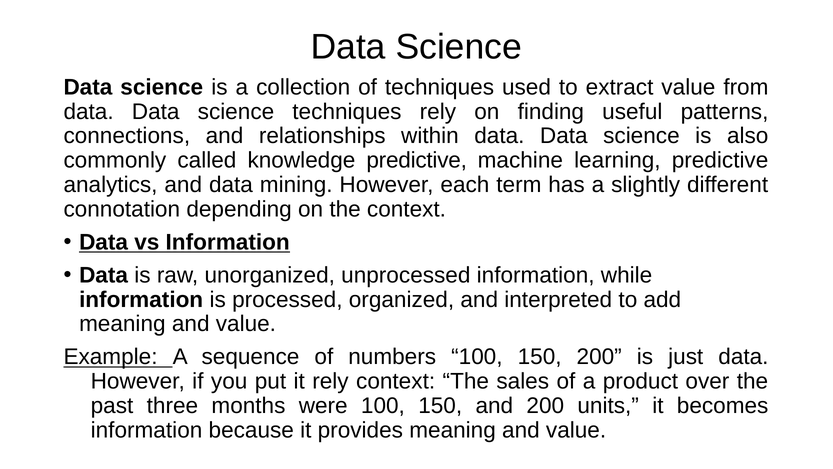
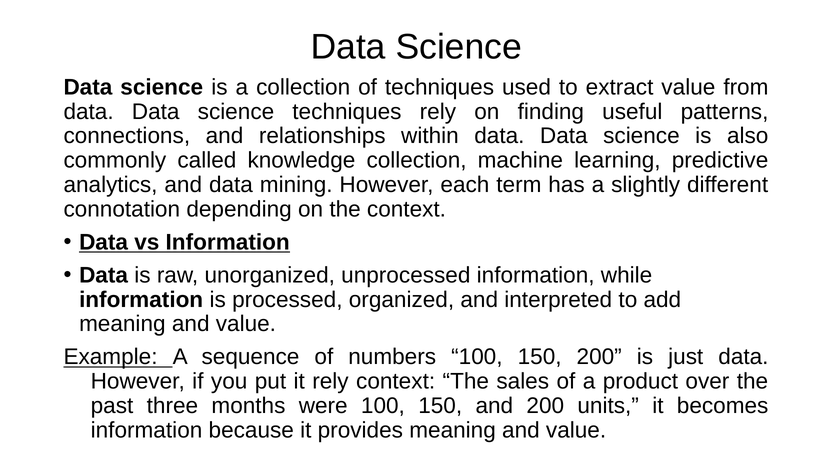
knowledge predictive: predictive -> collection (417, 160)
